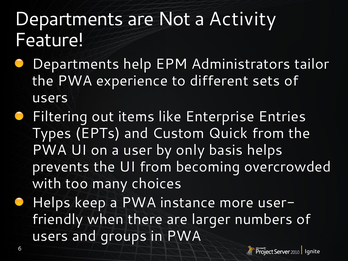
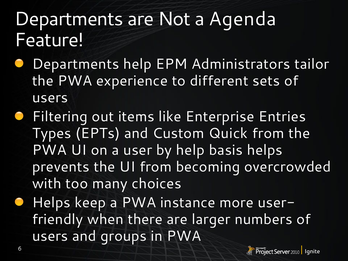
Activity: Activity -> Agenda (243, 19)
by only: only -> help (190, 150)
